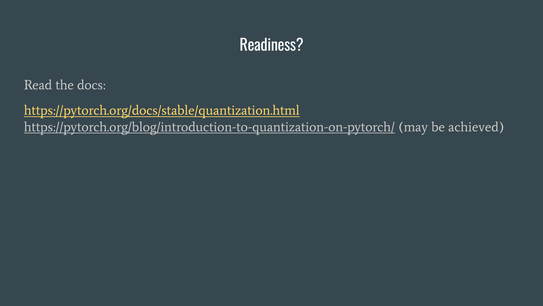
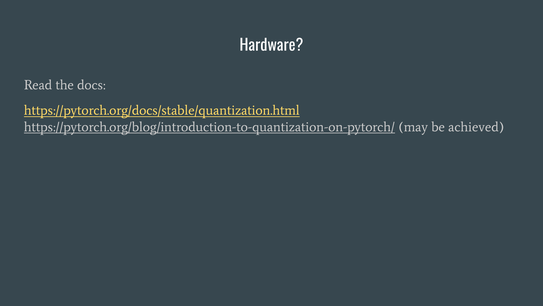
Readiness: Readiness -> Hardware (271, 46)
